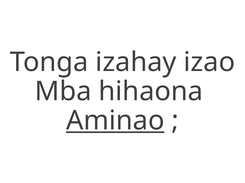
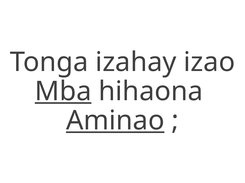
Mba underline: none -> present (63, 92)
